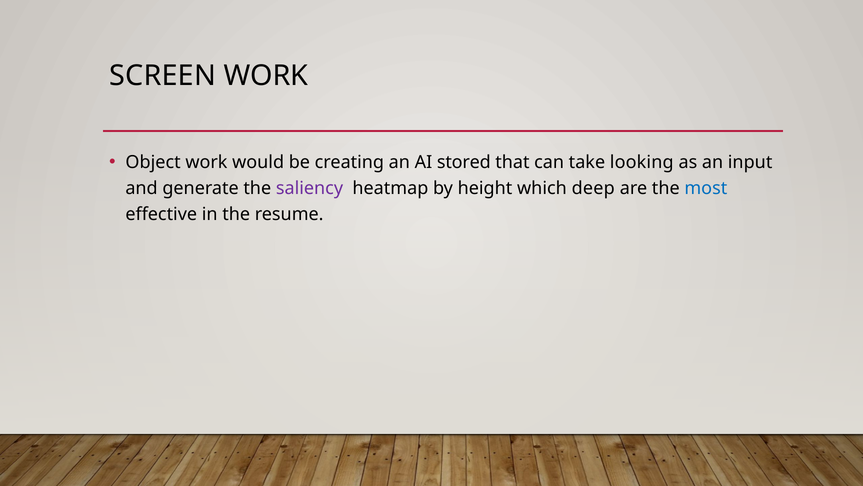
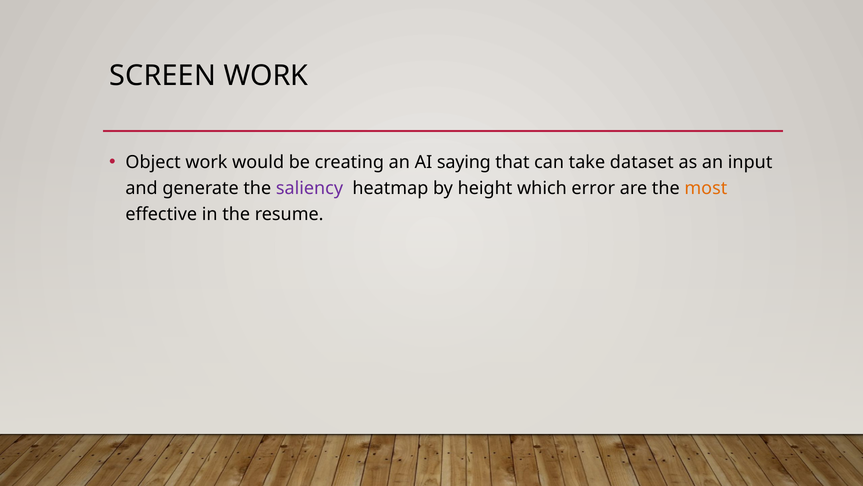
stored: stored -> saying (464, 162)
looking: looking -> dataset (642, 162)
deep: deep -> error (593, 188)
most colour: blue -> orange (706, 188)
